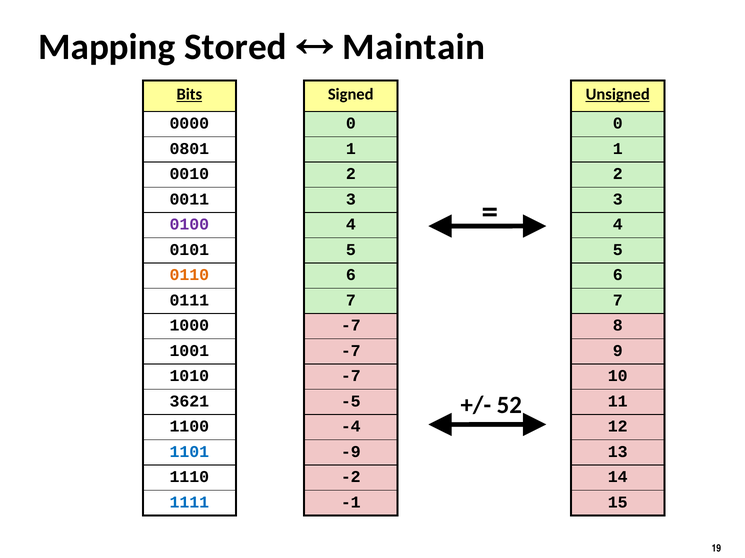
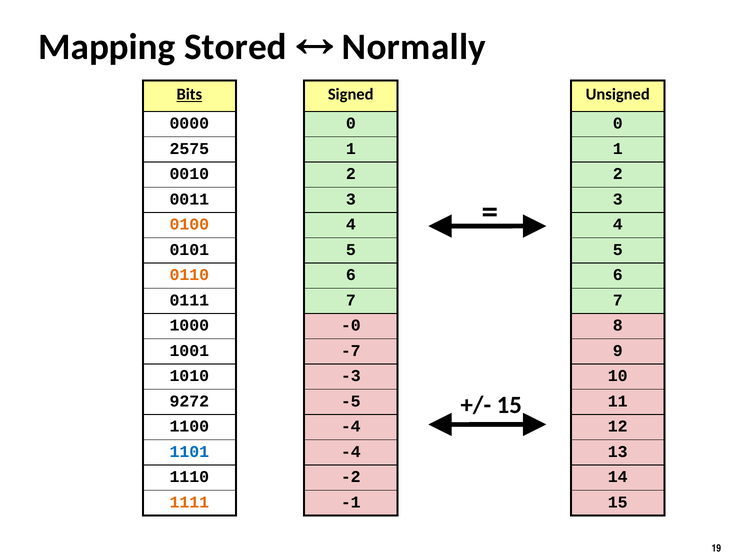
Maintain: Maintain -> Normally (414, 47)
Unsigned underline: present -> none (618, 94)
0801: 0801 -> 2575 (189, 149)
0100 colour: purple -> orange (189, 225)
-7: -7 -> -0 (351, 326)
-7: -7 -> -3 (351, 376)
52: 52 -> 15 (509, 405)
3621: 3621 -> 9272 (189, 402)
-9: -9 -> -4 (351, 452)
1111 colour: blue -> orange (189, 503)
